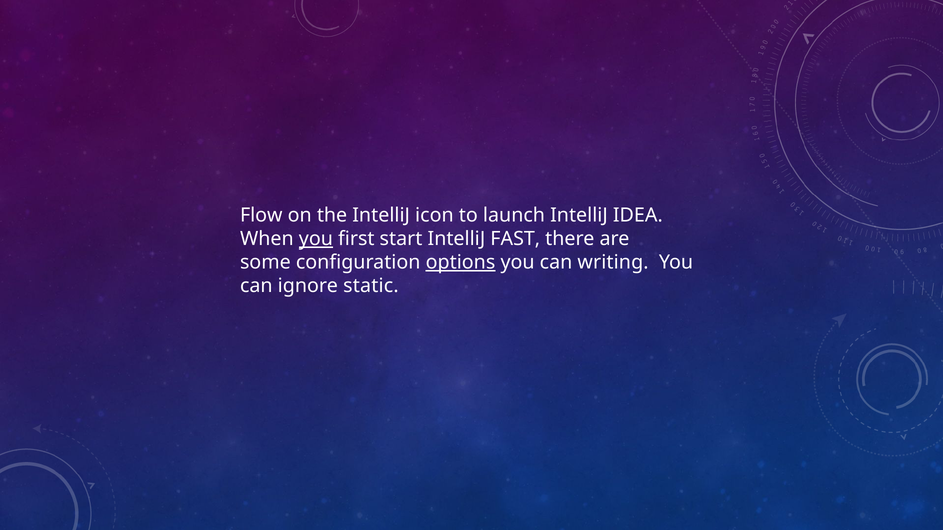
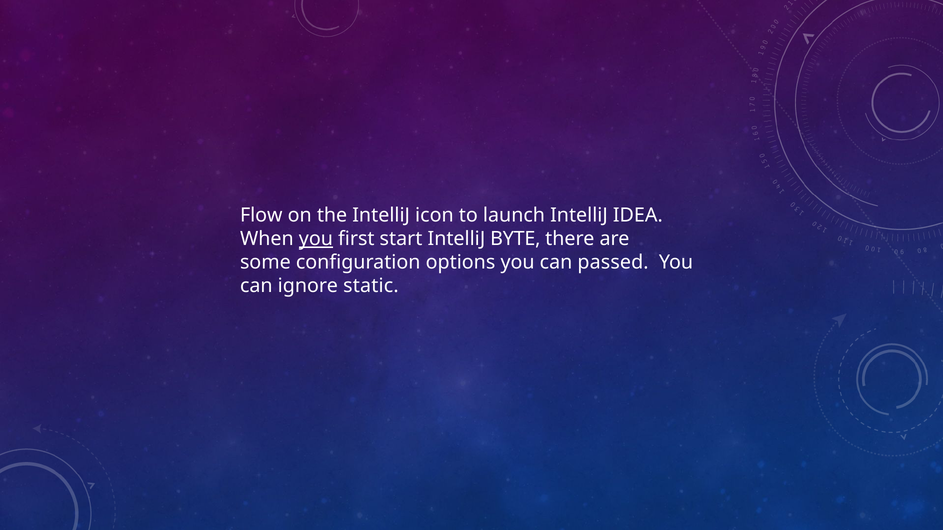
FAST: FAST -> BYTE (515, 239)
options underline: present -> none (460, 263)
writing: writing -> passed (613, 263)
